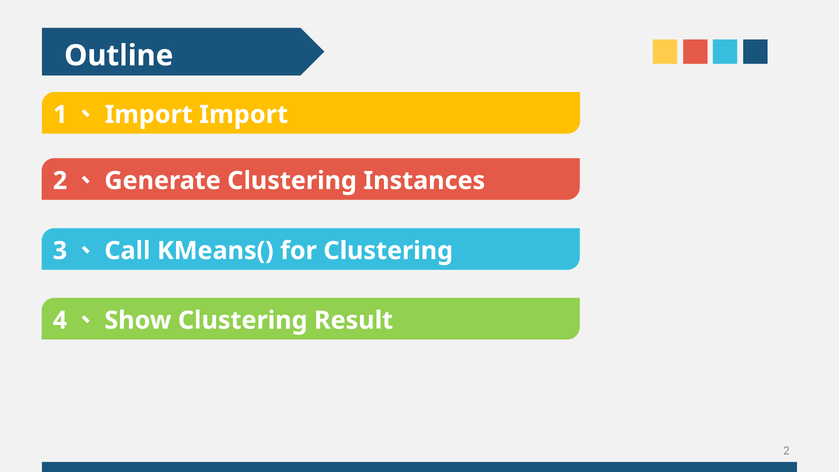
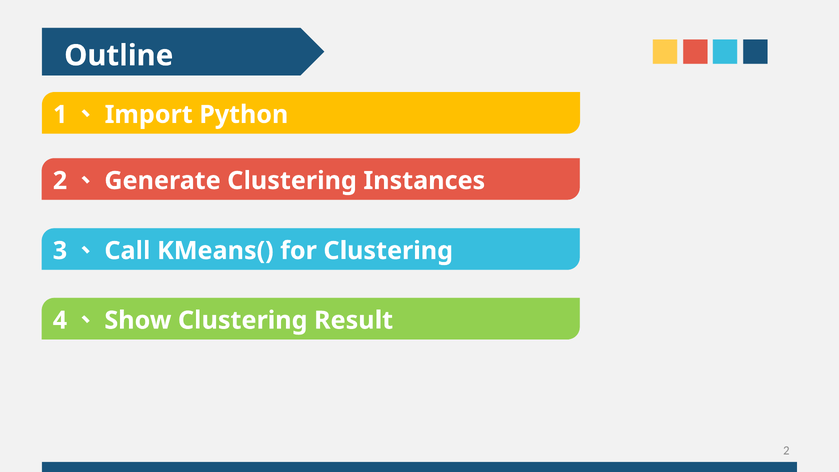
Import: Import -> Python (244, 115)
